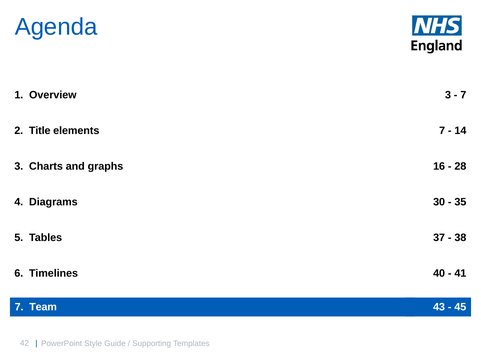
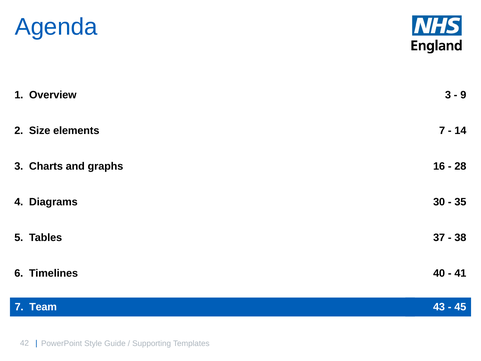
7: 7 -> 9 (463, 95)
Title: Title -> Size (40, 131)
